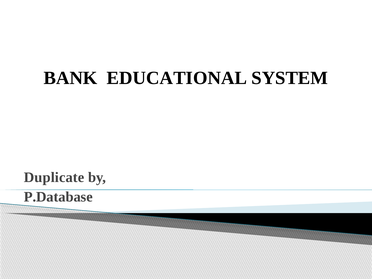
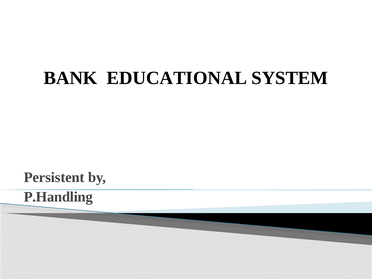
Duplicate: Duplicate -> Persistent (54, 177)
P.Database: P.Database -> P.Handling (58, 197)
